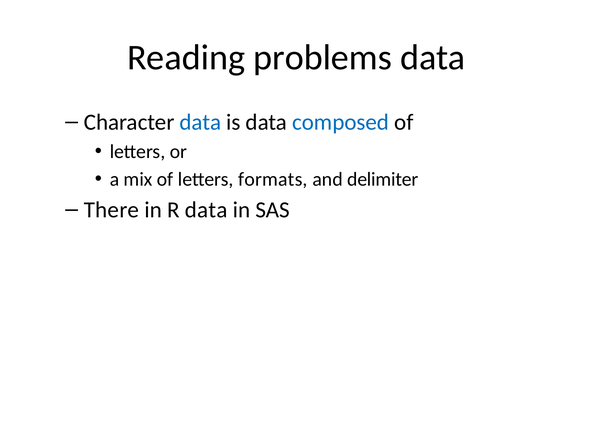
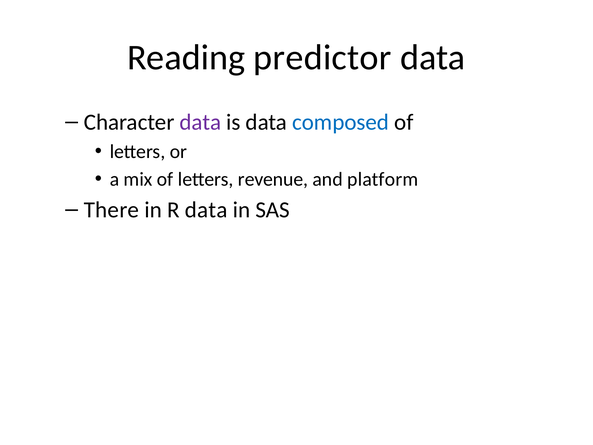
problems: problems -> predictor (322, 57)
data colour: blue -> purple (200, 122)
formats: formats -> revenue (273, 179)
delimiter: delimiter -> platform (383, 179)
